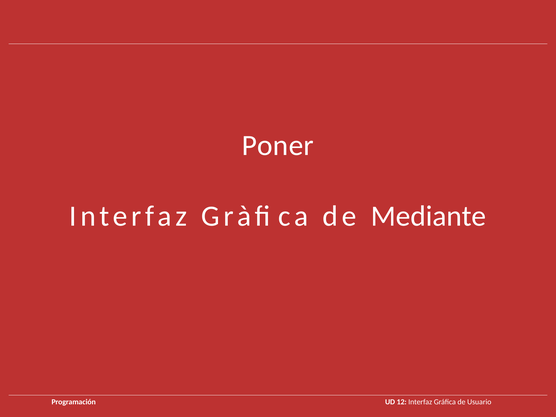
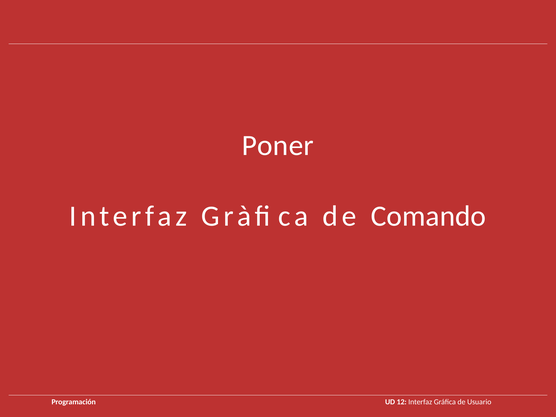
Mediante: Mediante -> Comando (428, 216)
